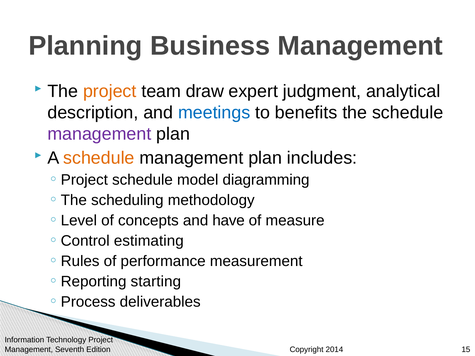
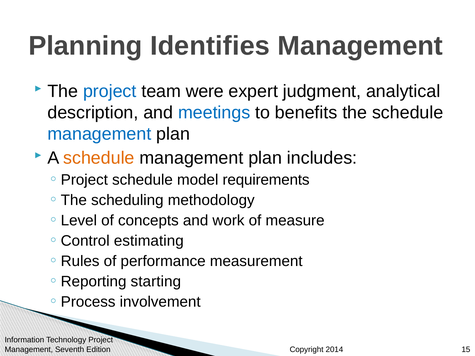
Business: Business -> Identifies (210, 46)
project colour: orange -> blue (110, 91)
draw: draw -> were (205, 91)
management colour: purple -> blue (99, 134)
diagramming: diagramming -> requirements (266, 180)
have: have -> work (228, 221)
deliverables: deliverables -> involvement (160, 302)
